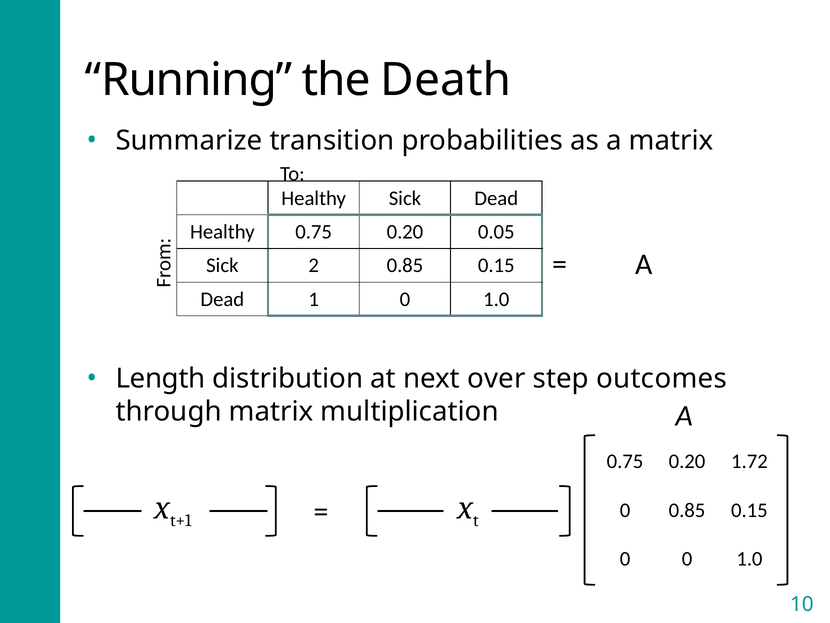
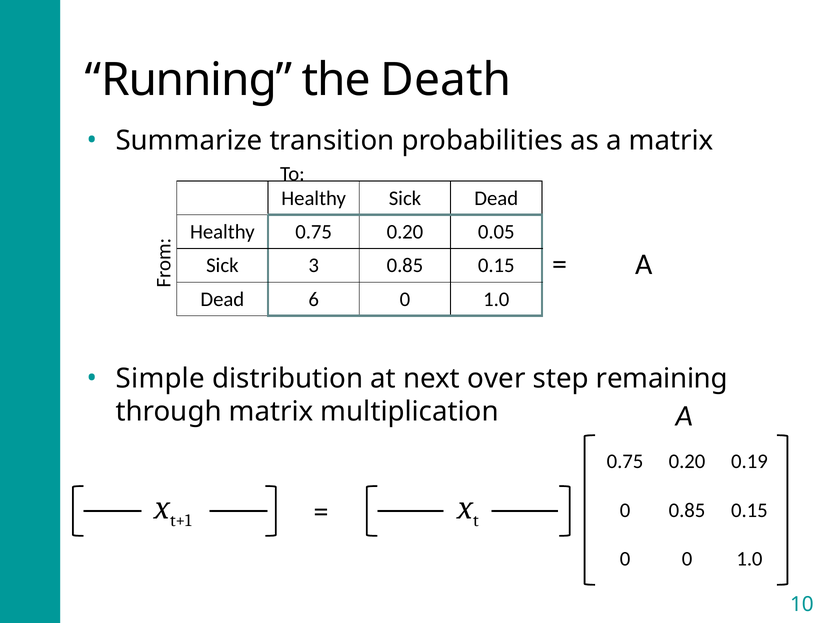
2: 2 -> 3 (314, 265)
1: 1 -> 6 (314, 299)
Length: Length -> Simple (160, 378)
outcomes: outcomes -> remaining (662, 378)
1.72: 1.72 -> 0.19 (749, 461)
